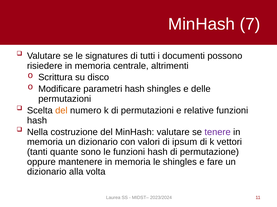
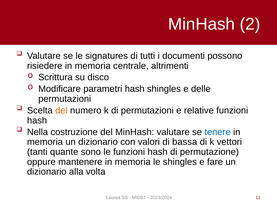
7: 7 -> 2 (250, 24)
tenere colour: purple -> blue (218, 132)
ipsum: ipsum -> bassa (185, 142)
